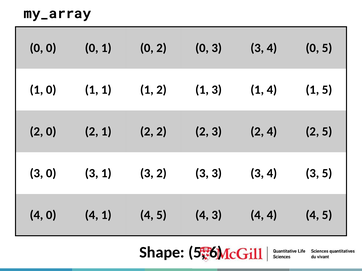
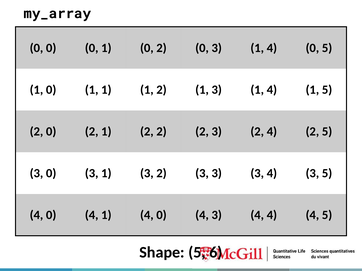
2 0 3 3: 3 -> 1 (257, 48)
4 1 4 5: 5 -> 0 (162, 215)
